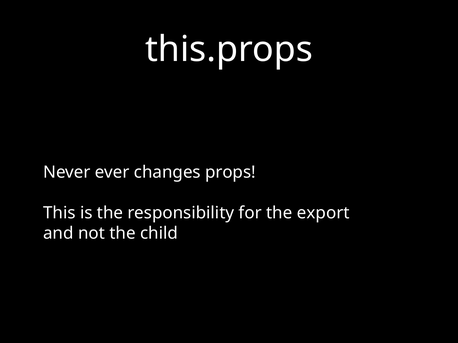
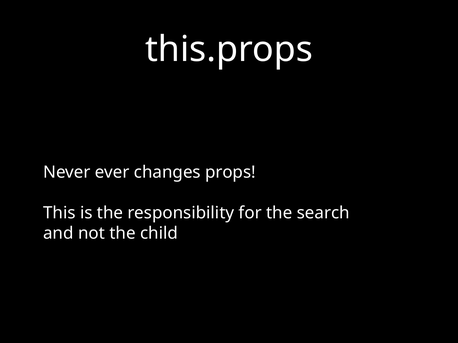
export: export -> search (323, 213)
